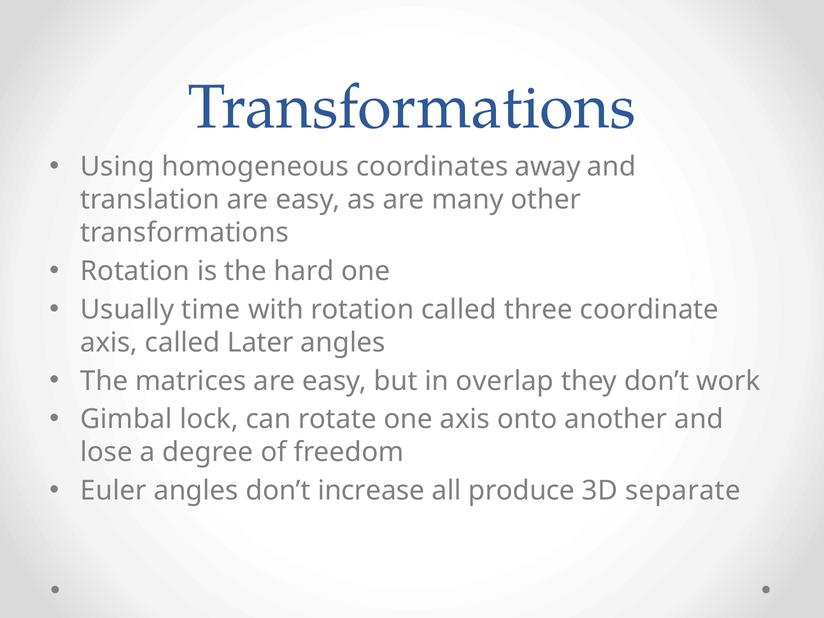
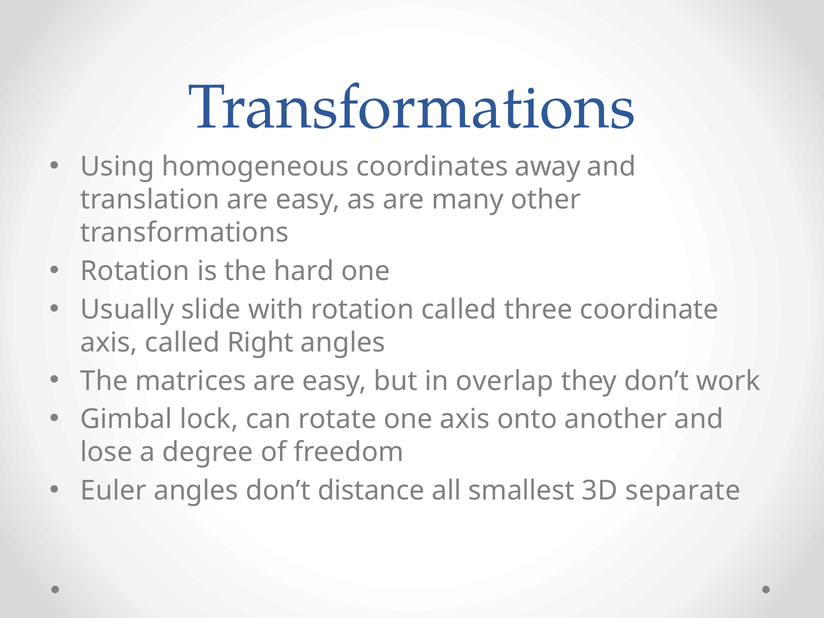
time: time -> slide (211, 310)
Later: Later -> Right (260, 342)
increase: increase -> distance (371, 491)
produce: produce -> smallest (522, 491)
